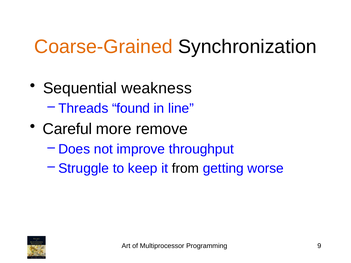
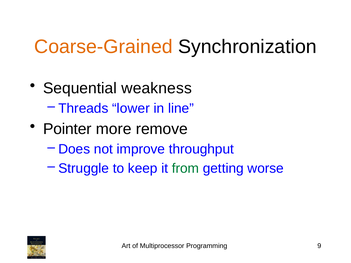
found: found -> lower (131, 108)
Careful: Careful -> Pointer (67, 129)
from colour: black -> green (185, 169)
